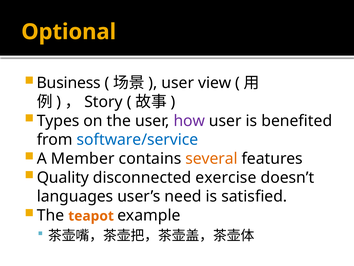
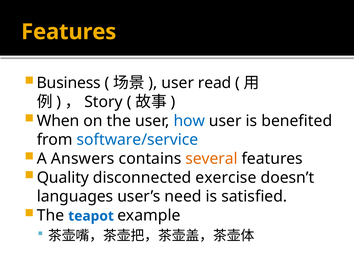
Optional: Optional -> Features (69, 32)
view: view -> read (215, 83)
Types: Types -> When (58, 121)
how colour: purple -> blue (189, 121)
Member: Member -> Answers (83, 158)
teapot colour: orange -> blue (91, 216)
